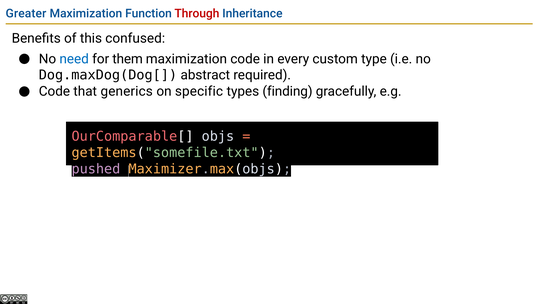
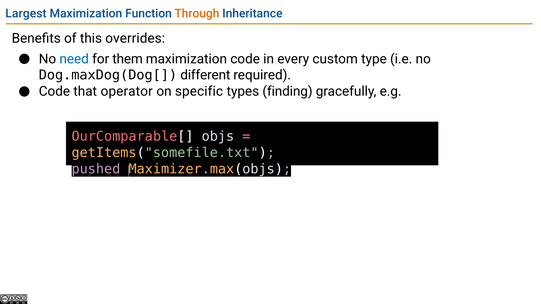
Greater: Greater -> Largest (26, 13)
Through colour: red -> orange (197, 13)
confused: confused -> overrides (135, 38)
abstract: abstract -> different (205, 75)
generics: generics -> operator (127, 91)
